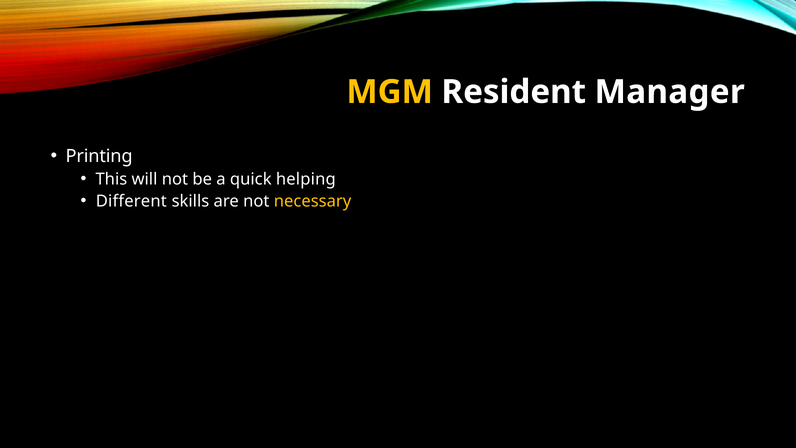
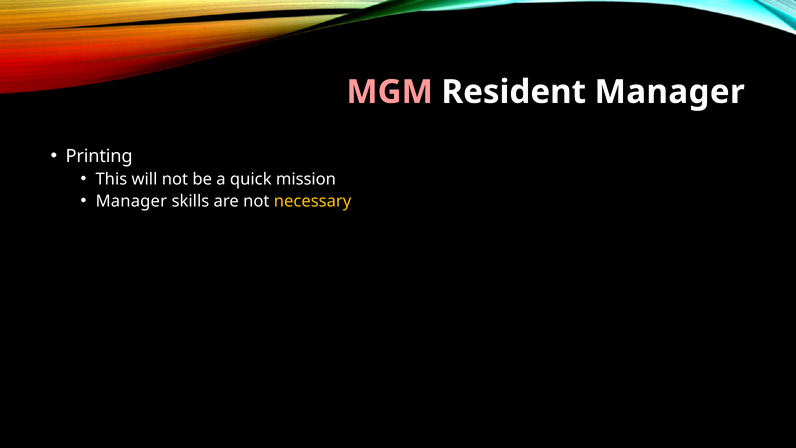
MGM colour: yellow -> pink (390, 92)
helping: helping -> mission (306, 179)
Different: Different -> Manager (131, 201)
